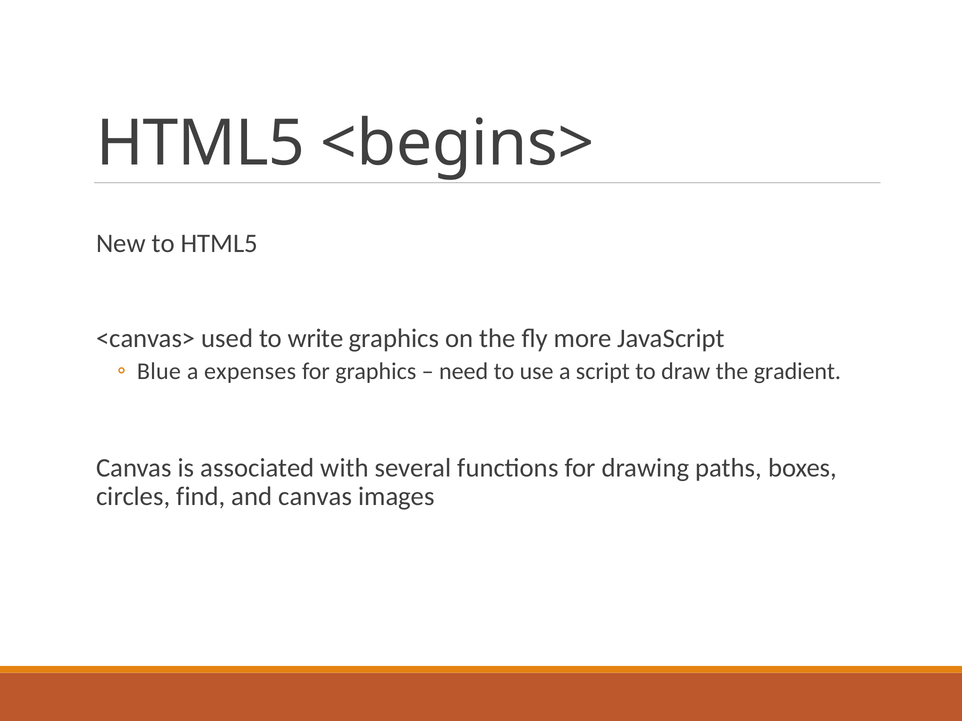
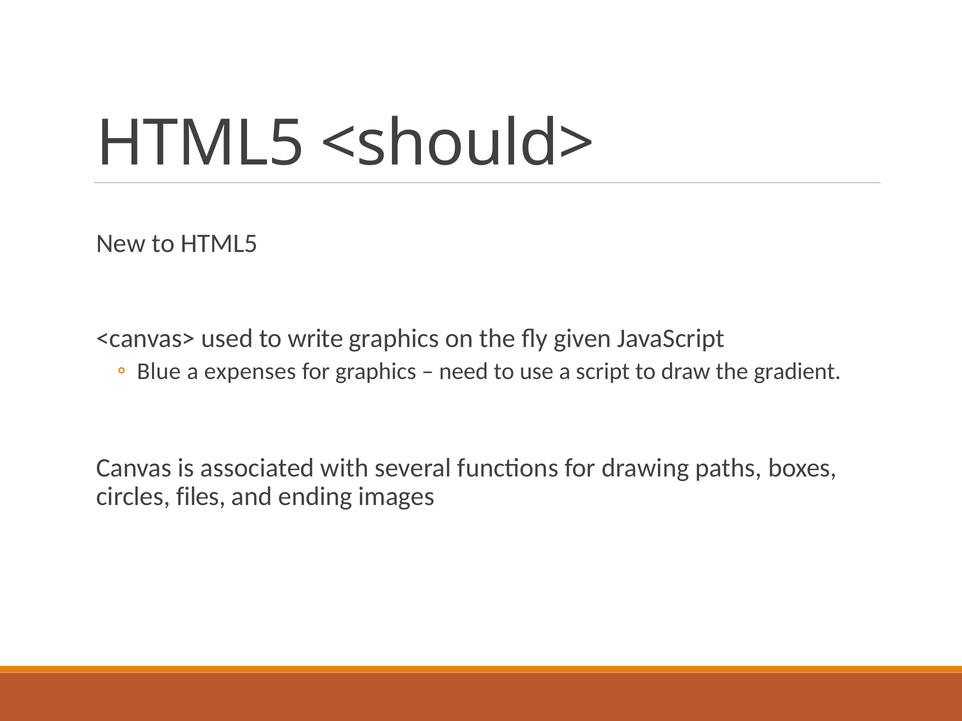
<begins>: <begins> -> <should> (458, 144)
more: more -> given (583, 339)
find: find -> files (201, 497)
and canvas: canvas -> ending (315, 497)
